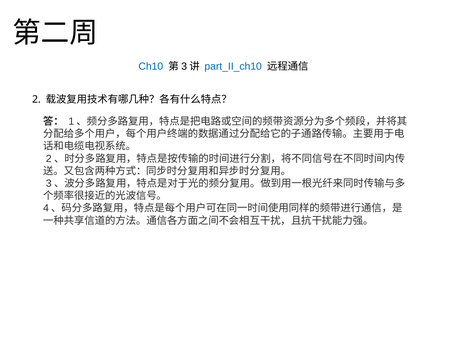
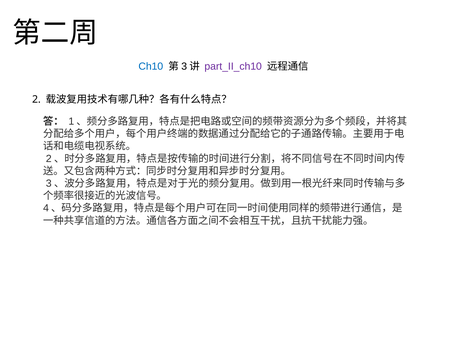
part_II_ch10 colour: blue -> purple (233, 67)
